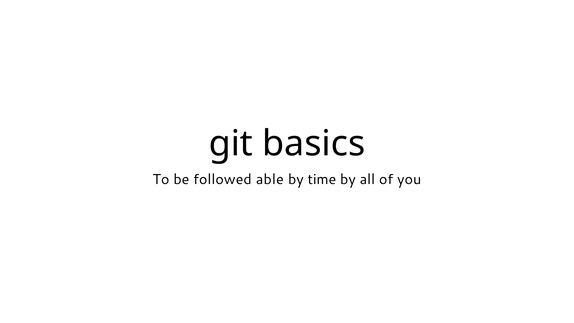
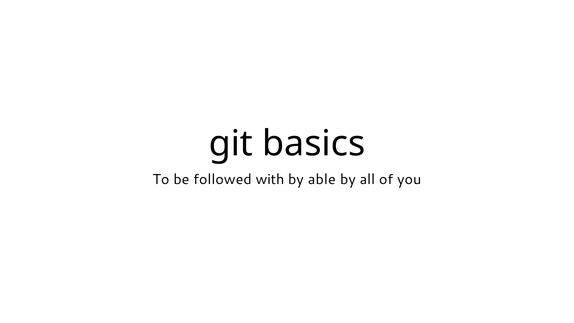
able: able -> with (270, 179)
time: time -> able (322, 179)
